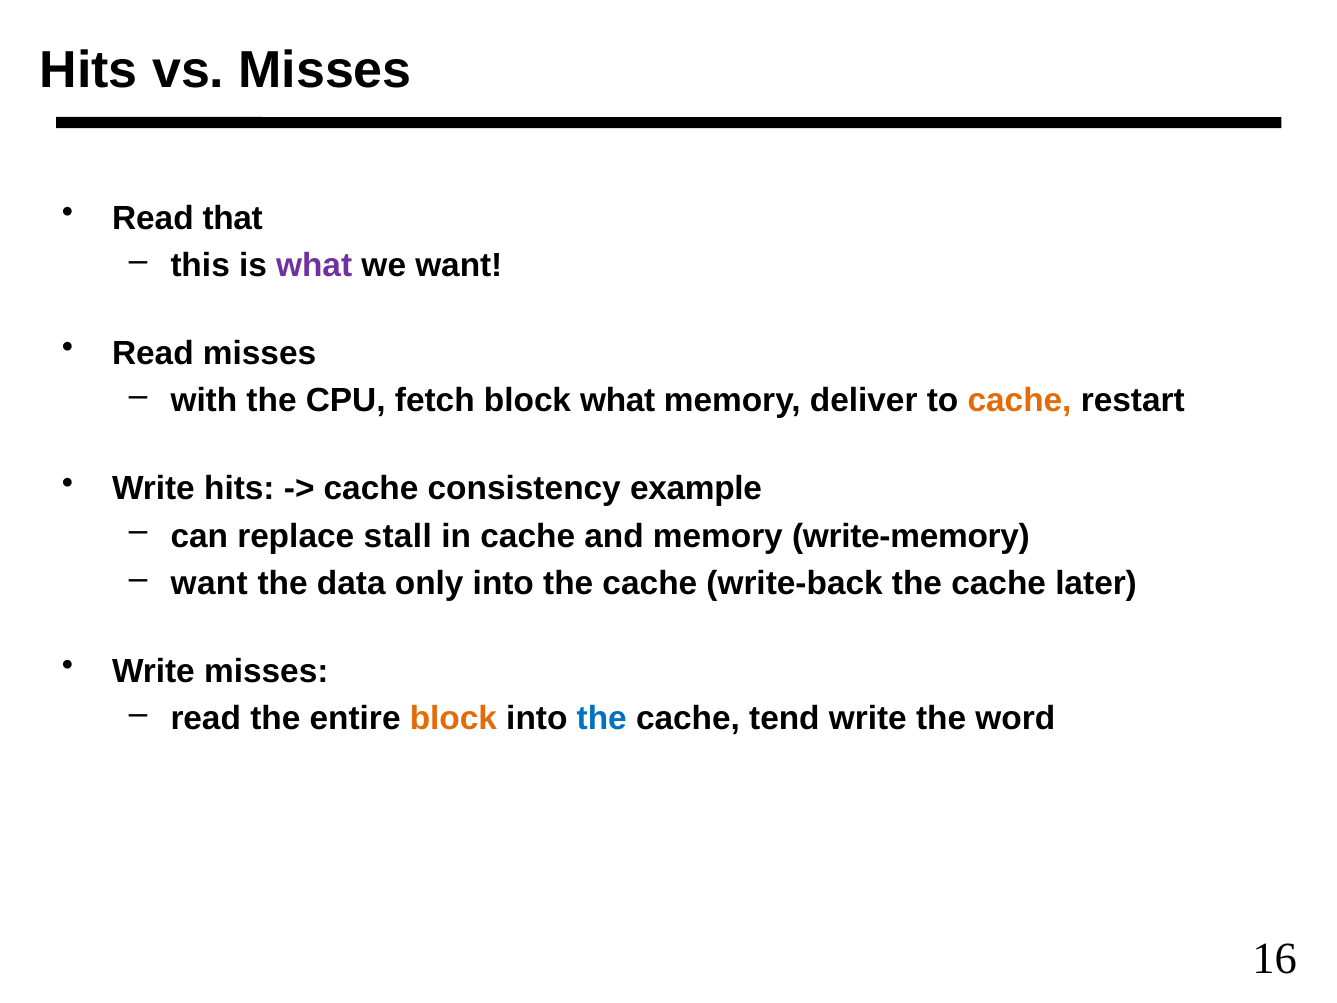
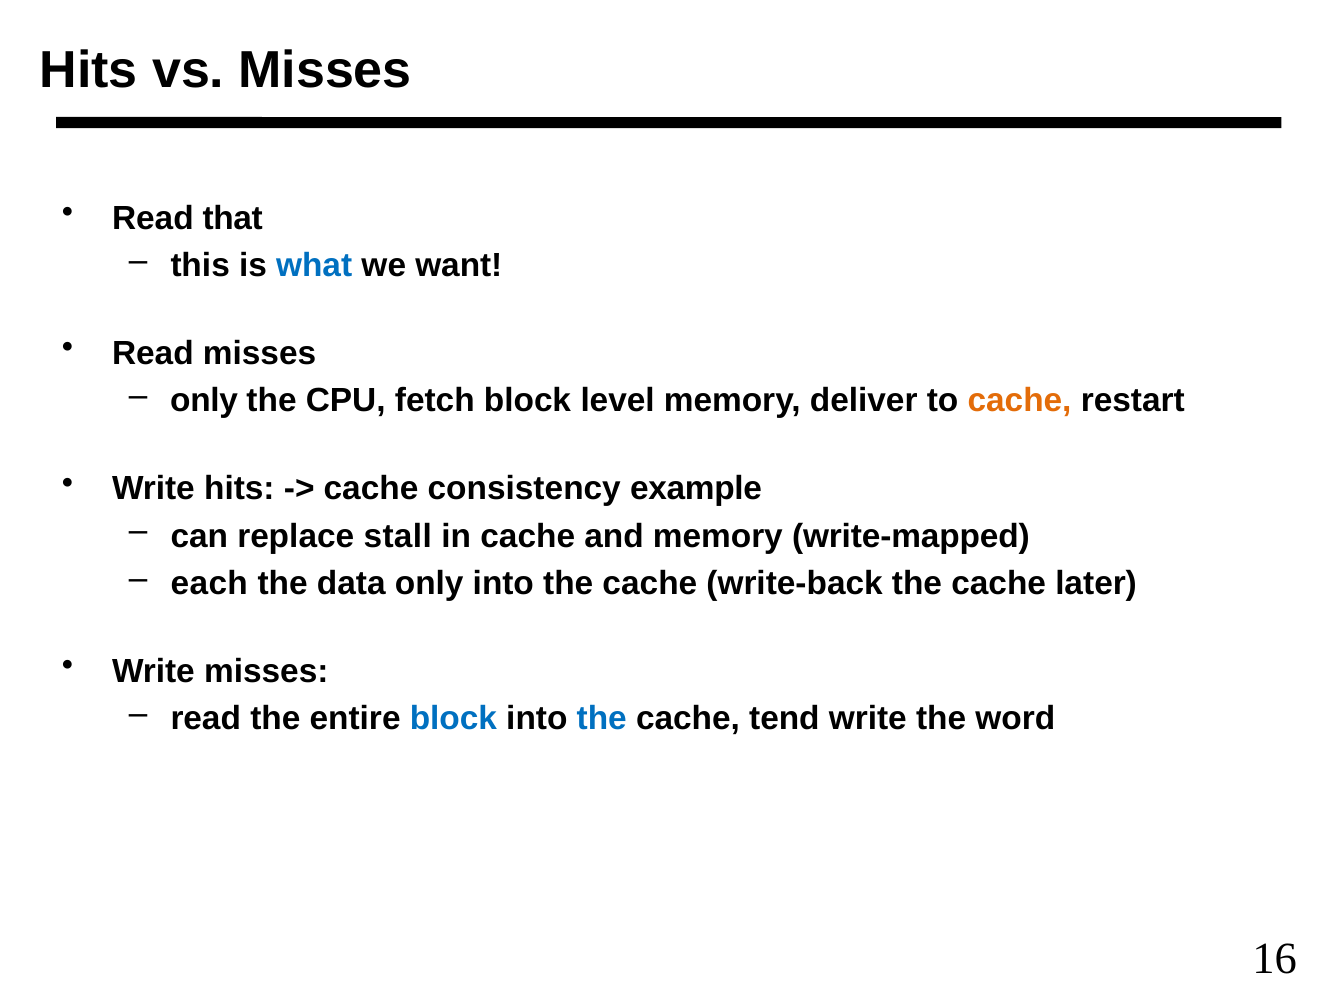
what colour: purple -> blue (314, 266)
with: with -> only (204, 401)
block what: what -> level (618, 401)
write-memory: write-memory -> write-mapped (911, 536)
want: want -> each (209, 583)
block colour: orange -> blue (453, 719)
